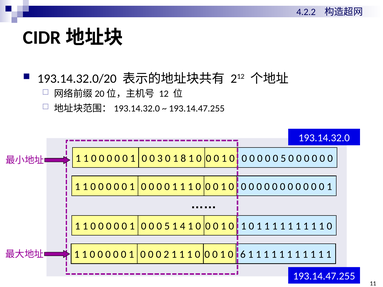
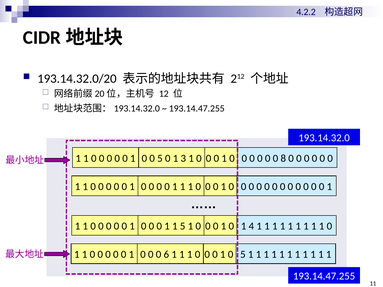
0 0 3: 3 -> 5 (160, 158)
8: 8 -> 3 (183, 158)
5: 5 -> 8 (283, 158)
5: 5 -> 1 (167, 226)
1 4: 4 -> 5 (183, 226)
1 0 1 0: 0 -> 4 (251, 226)
2: 2 -> 6 (166, 255)
1 0 6: 6 -> 5 (243, 255)
